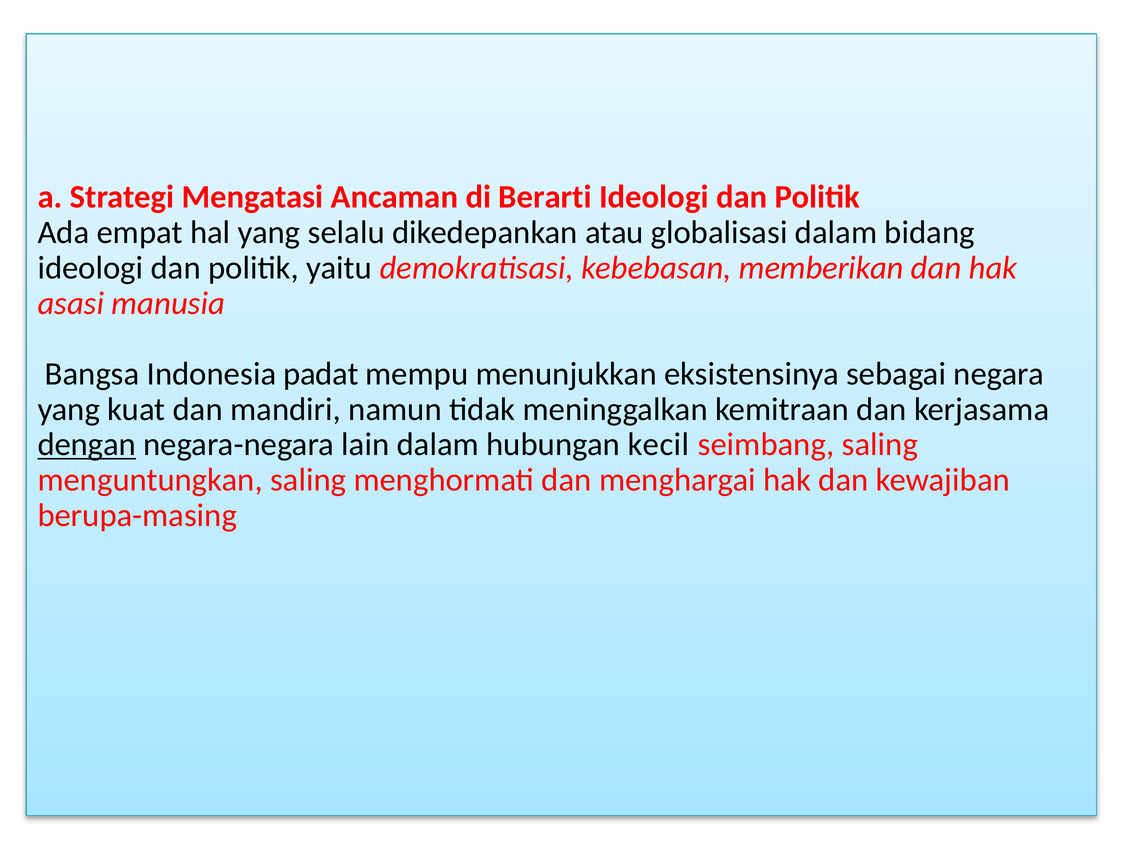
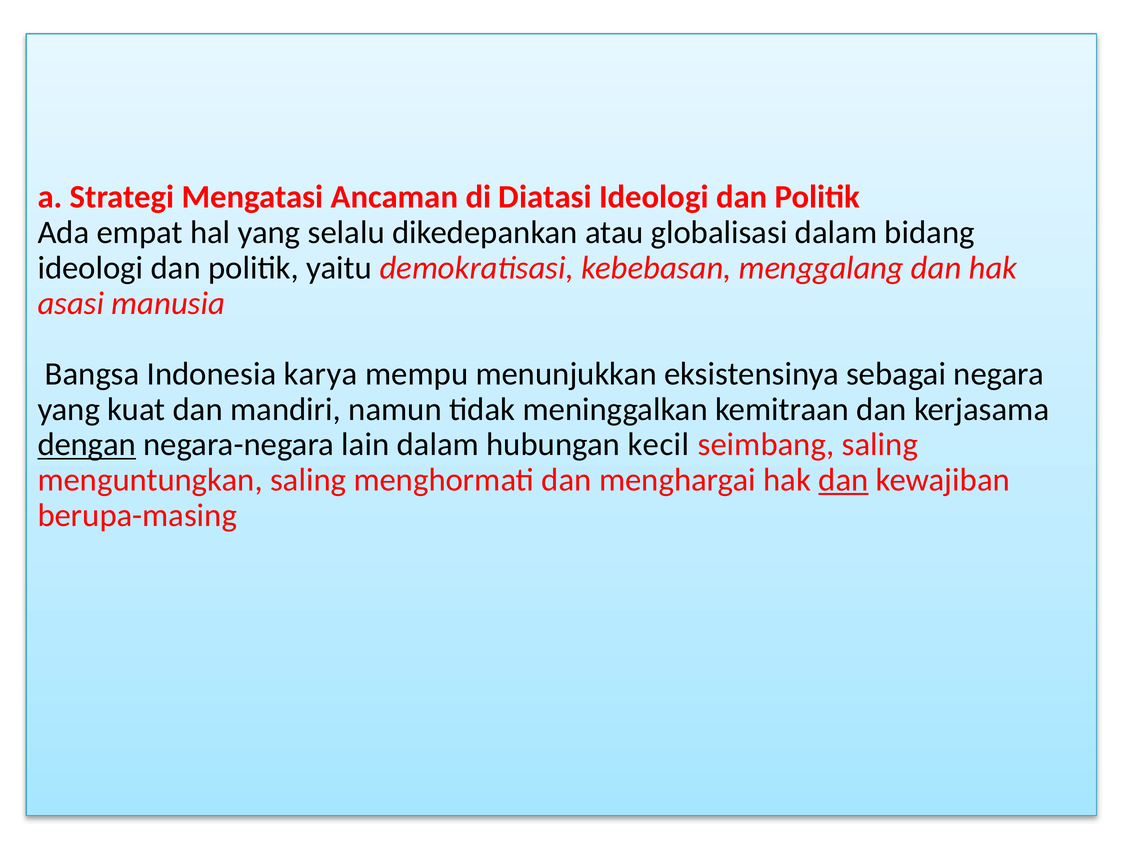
Berarti: Berarti -> Diatasi (545, 197)
memberikan: memberikan -> menggalang (821, 268)
padat: padat -> karya (321, 374)
dan underline: none -> present (843, 480)
